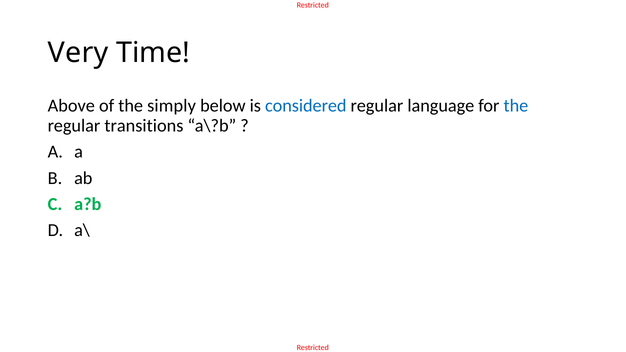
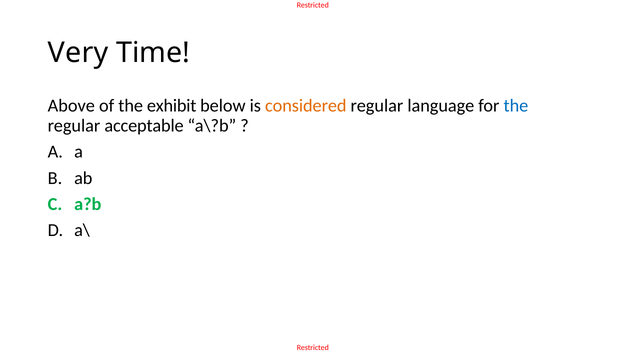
simply: simply -> exhibit (172, 106)
considered colour: blue -> orange (306, 106)
transitions: transitions -> acceptable (144, 126)
